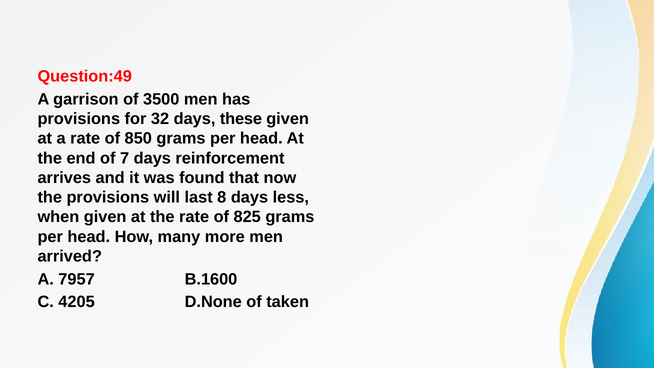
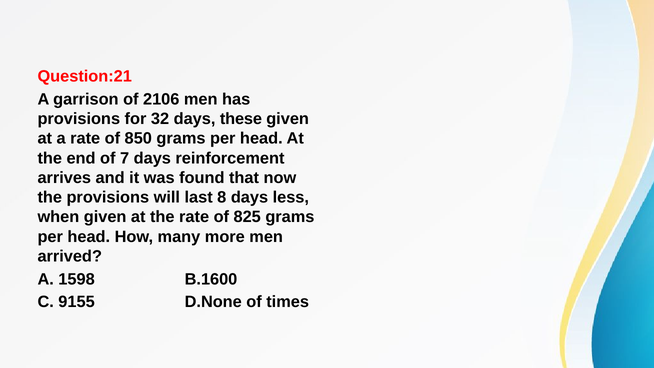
Question:49: Question:49 -> Question:21 (85, 76)
3500: 3500 -> 2106 (161, 99)
7957: 7957 -> 1598 (77, 279)
4205: 4205 -> 9155 (77, 302)
taken: taken -> times (288, 302)
